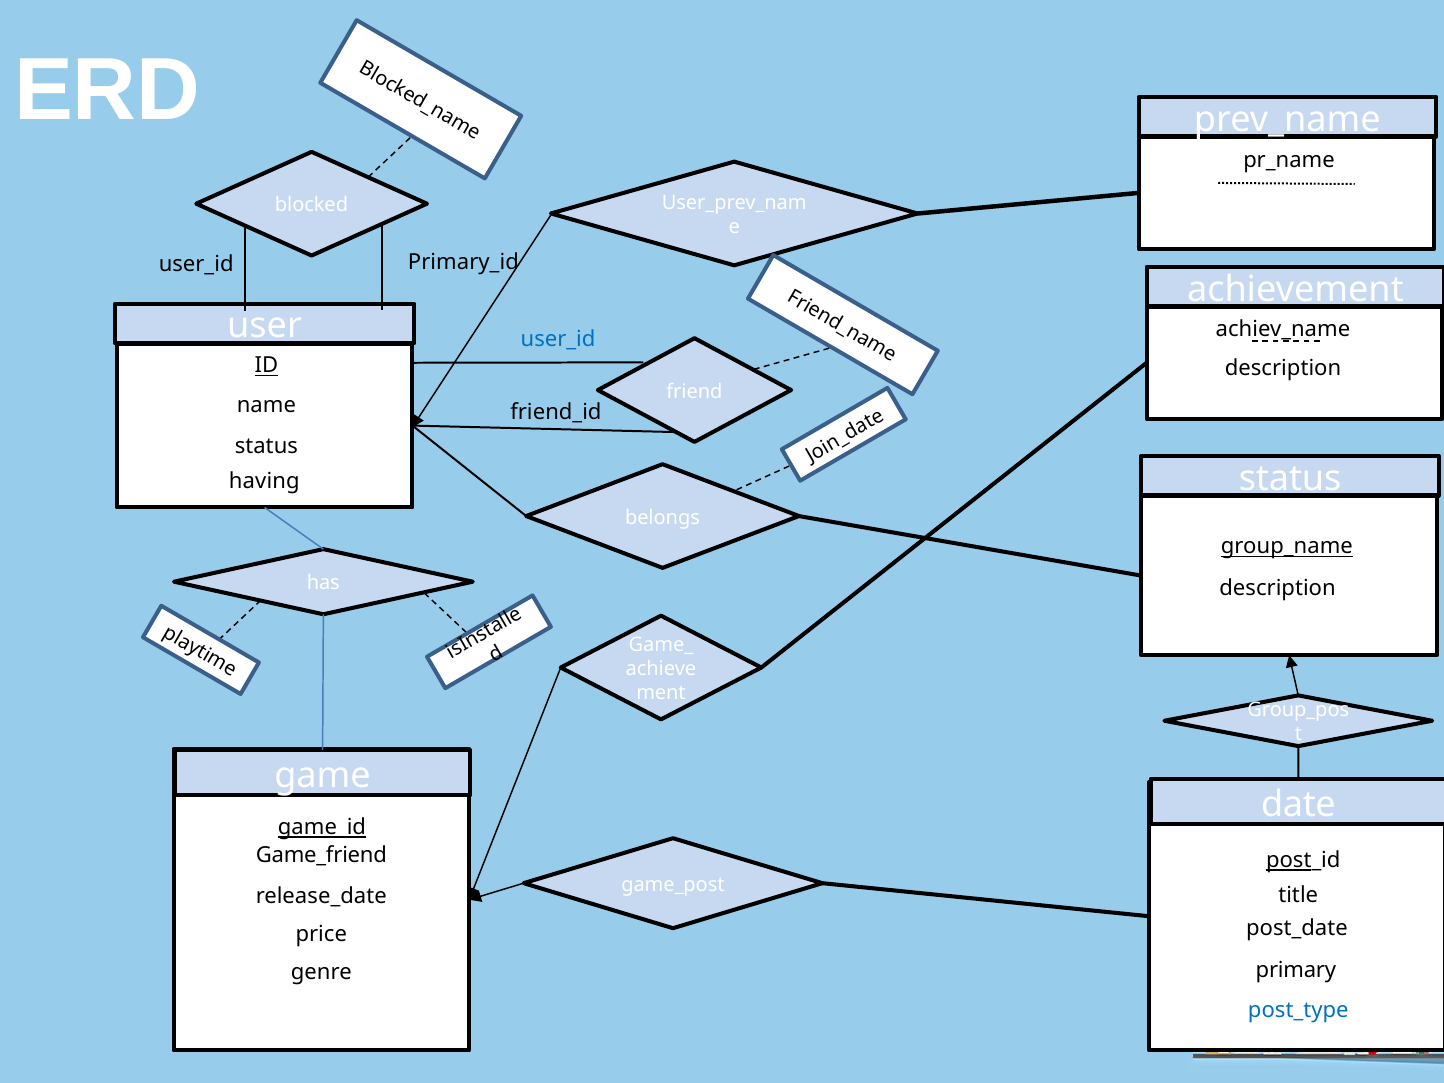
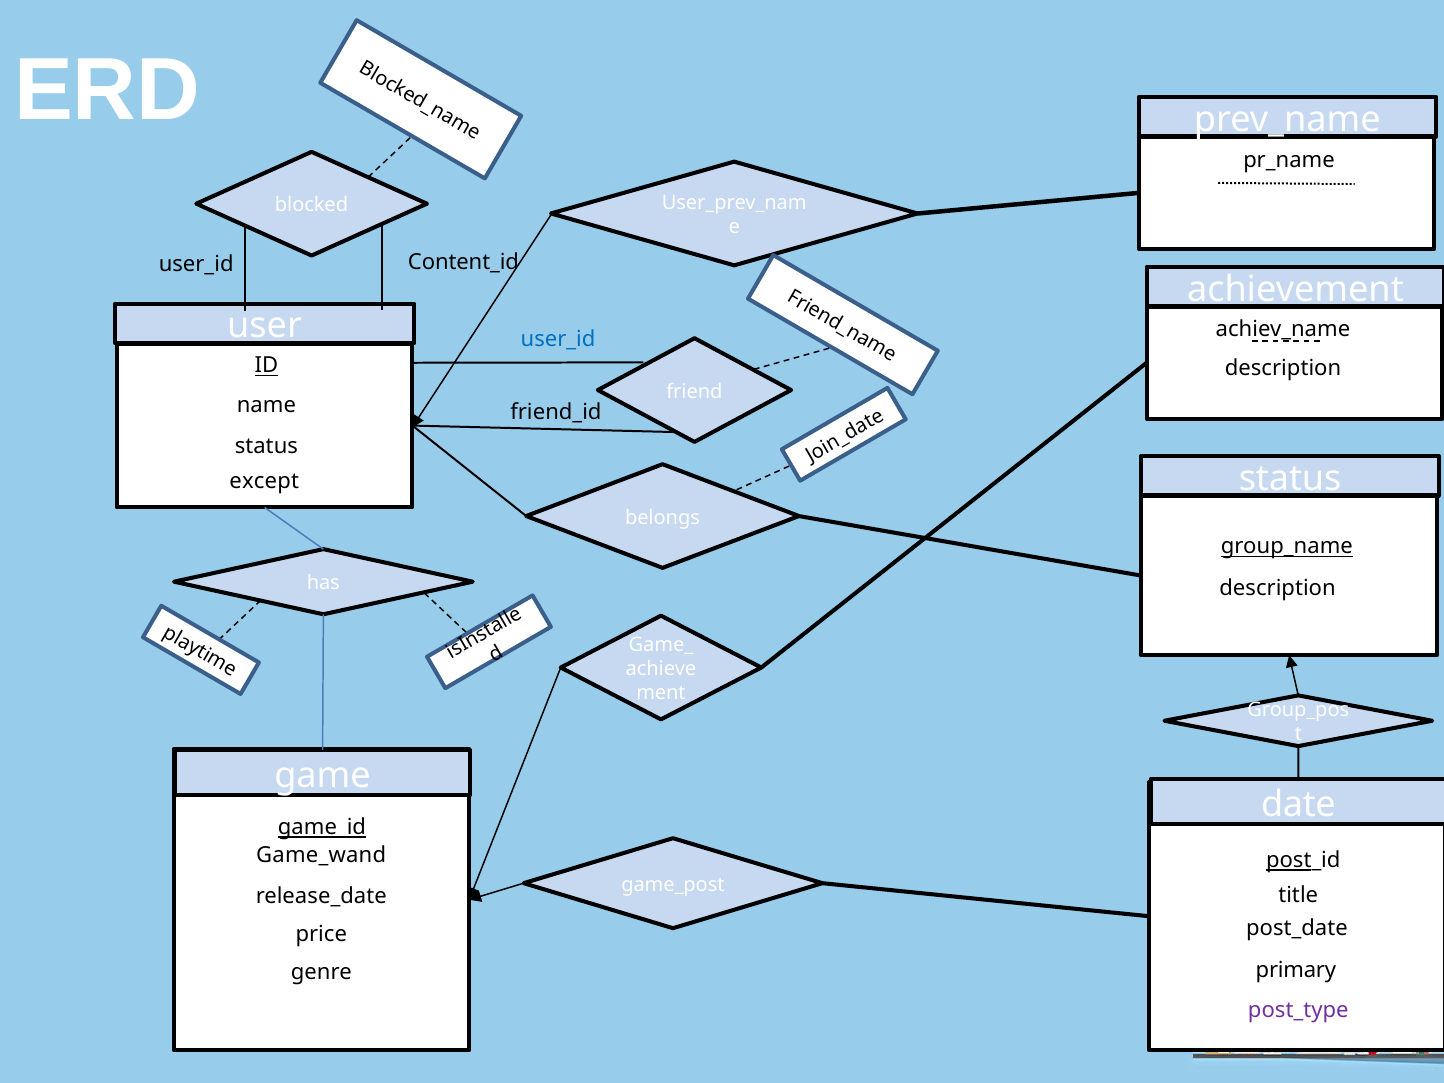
Primary_id: Primary_id -> Content_id (463, 262)
having: having -> except (264, 481)
Game_friend: Game_friend -> Game_wand (321, 855)
post_type colour: blue -> purple (1298, 1010)
